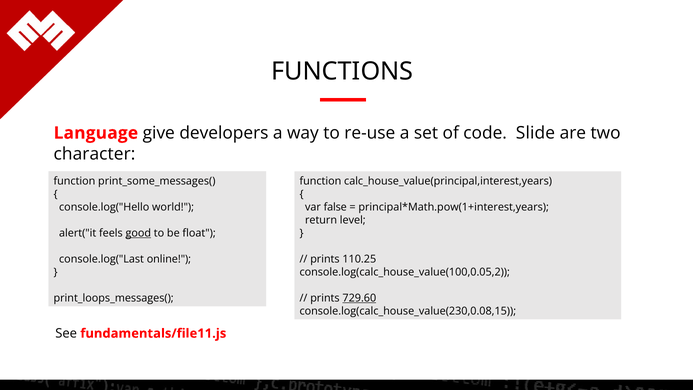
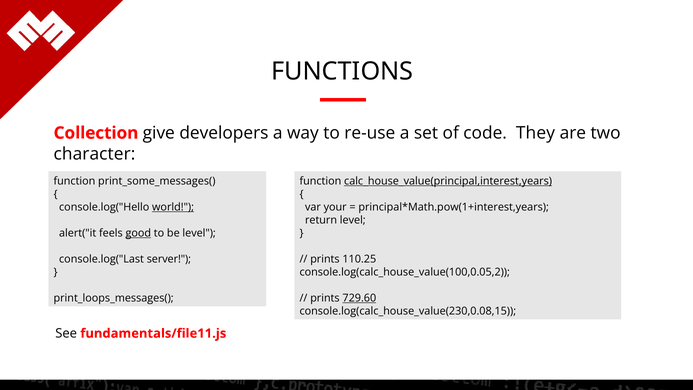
Language: Language -> Collection (96, 133)
Slide: Slide -> They (535, 133)
calc_house_value(principal,interest,years underline: none -> present (448, 181)
world underline: none -> present (173, 207)
false: false -> your (335, 207)
be float: float -> level (199, 233)
online: online -> server (169, 259)
